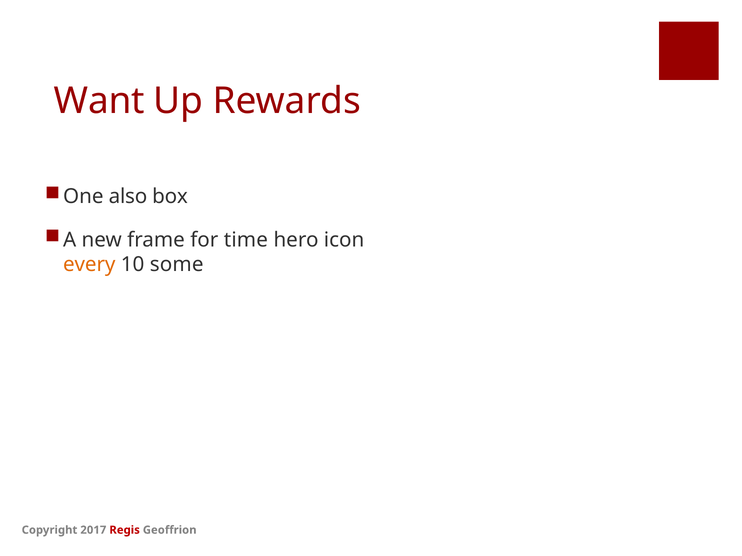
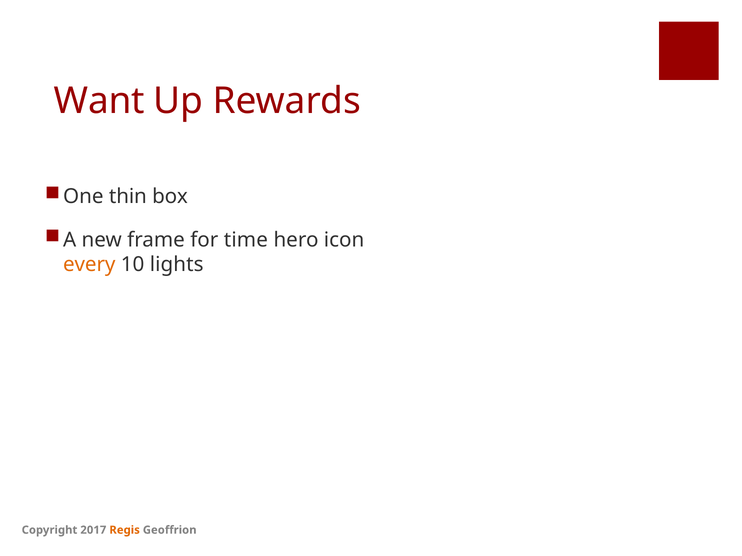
also: also -> thin (128, 197)
some: some -> lights (177, 265)
Regis colour: red -> orange (125, 530)
